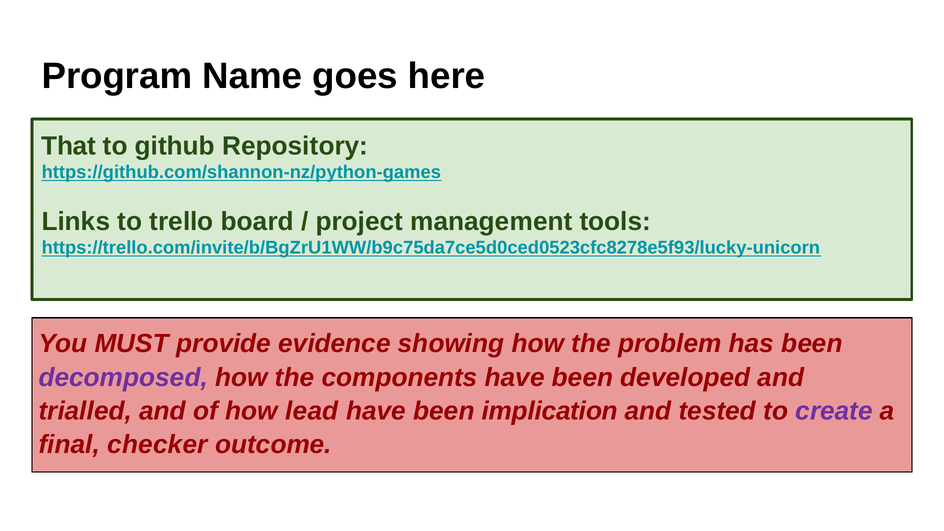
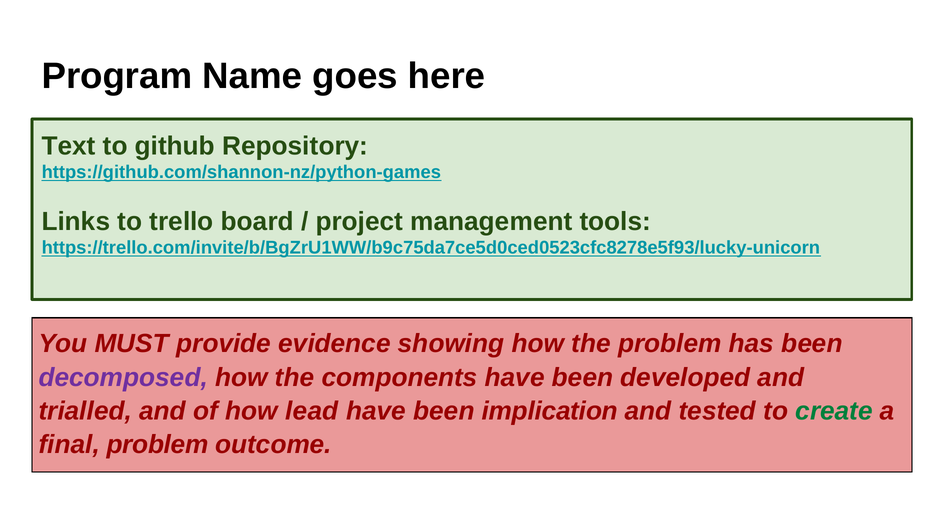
That: That -> Text (69, 146)
create colour: purple -> green (834, 411)
final checker: checker -> problem (158, 445)
